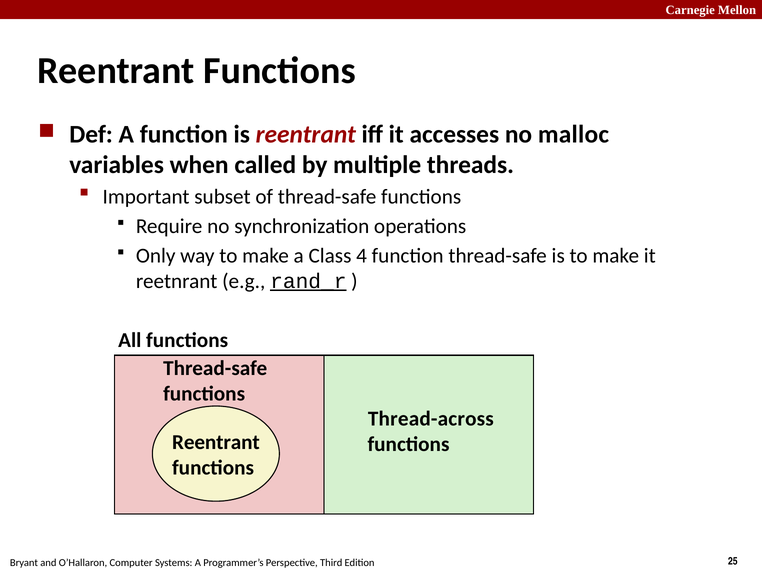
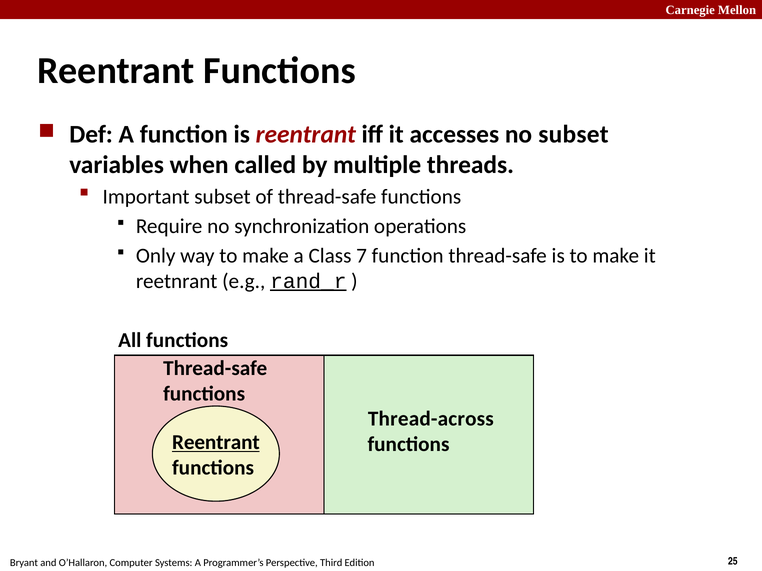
no malloc: malloc -> subset (573, 134)
4: 4 -> 7 (362, 256)
Reentrant underline: none -> present (216, 443)
